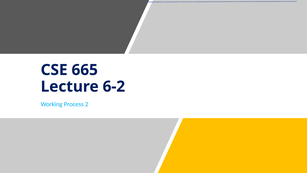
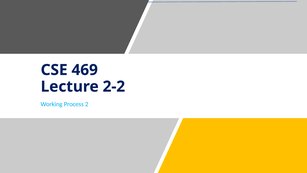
665: 665 -> 469 (85, 70)
6-2: 6-2 -> 2-2 (114, 86)
